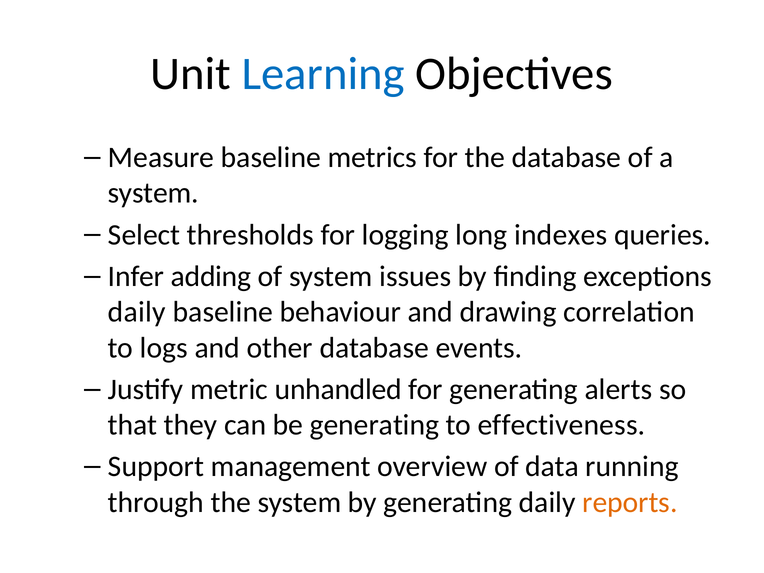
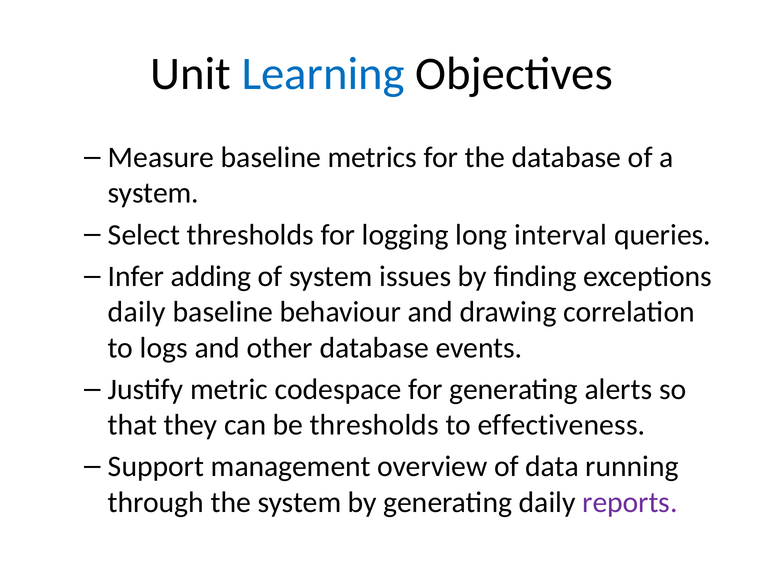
indexes: indexes -> interval (561, 235)
unhandled: unhandled -> codespace (338, 389)
be generating: generating -> thresholds (374, 425)
reports colour: orange -> purple (630, 502)
